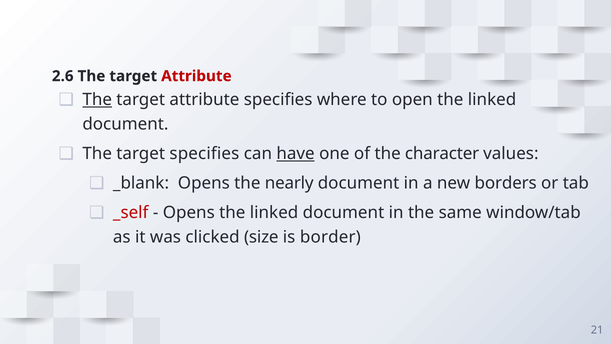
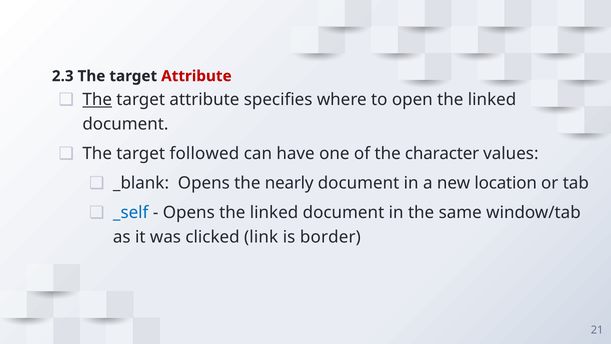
2.6: 2.6 -> 2.3 (63, 76)
target specifies: specifies -> followed (204, 154)
have underline: present -> none (296, 154)
borders: borders -> location (506, 183)
_self colour: red -> blue (131, 213)
size: size -> link (261, 237)
